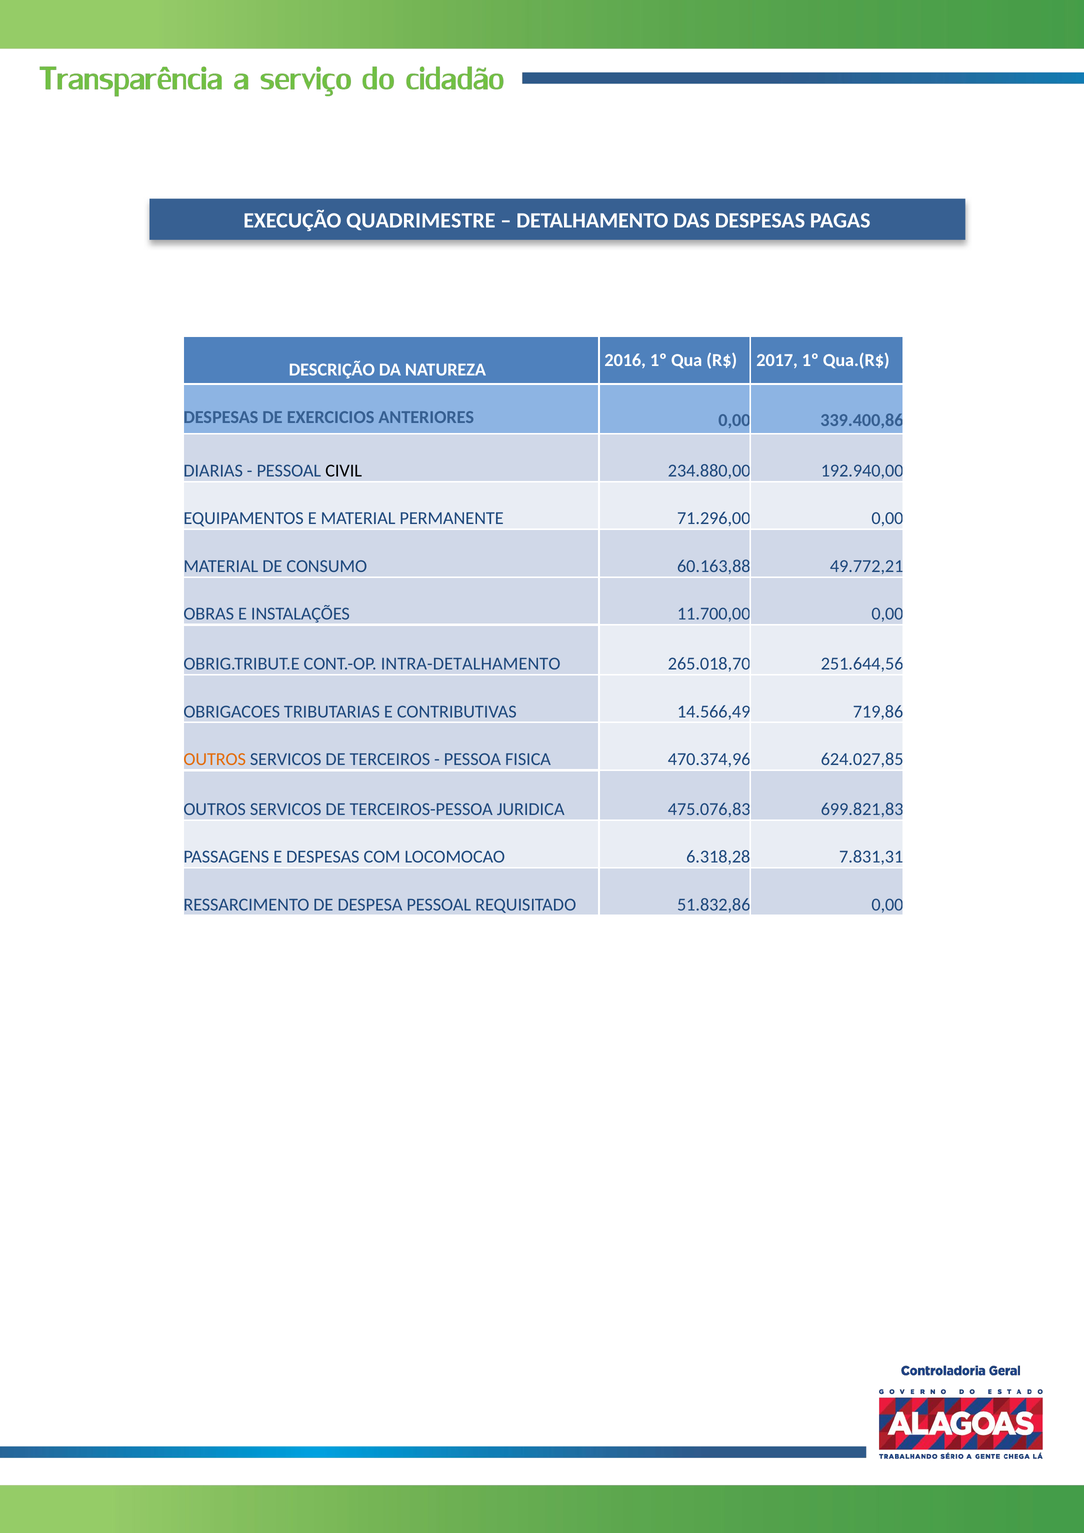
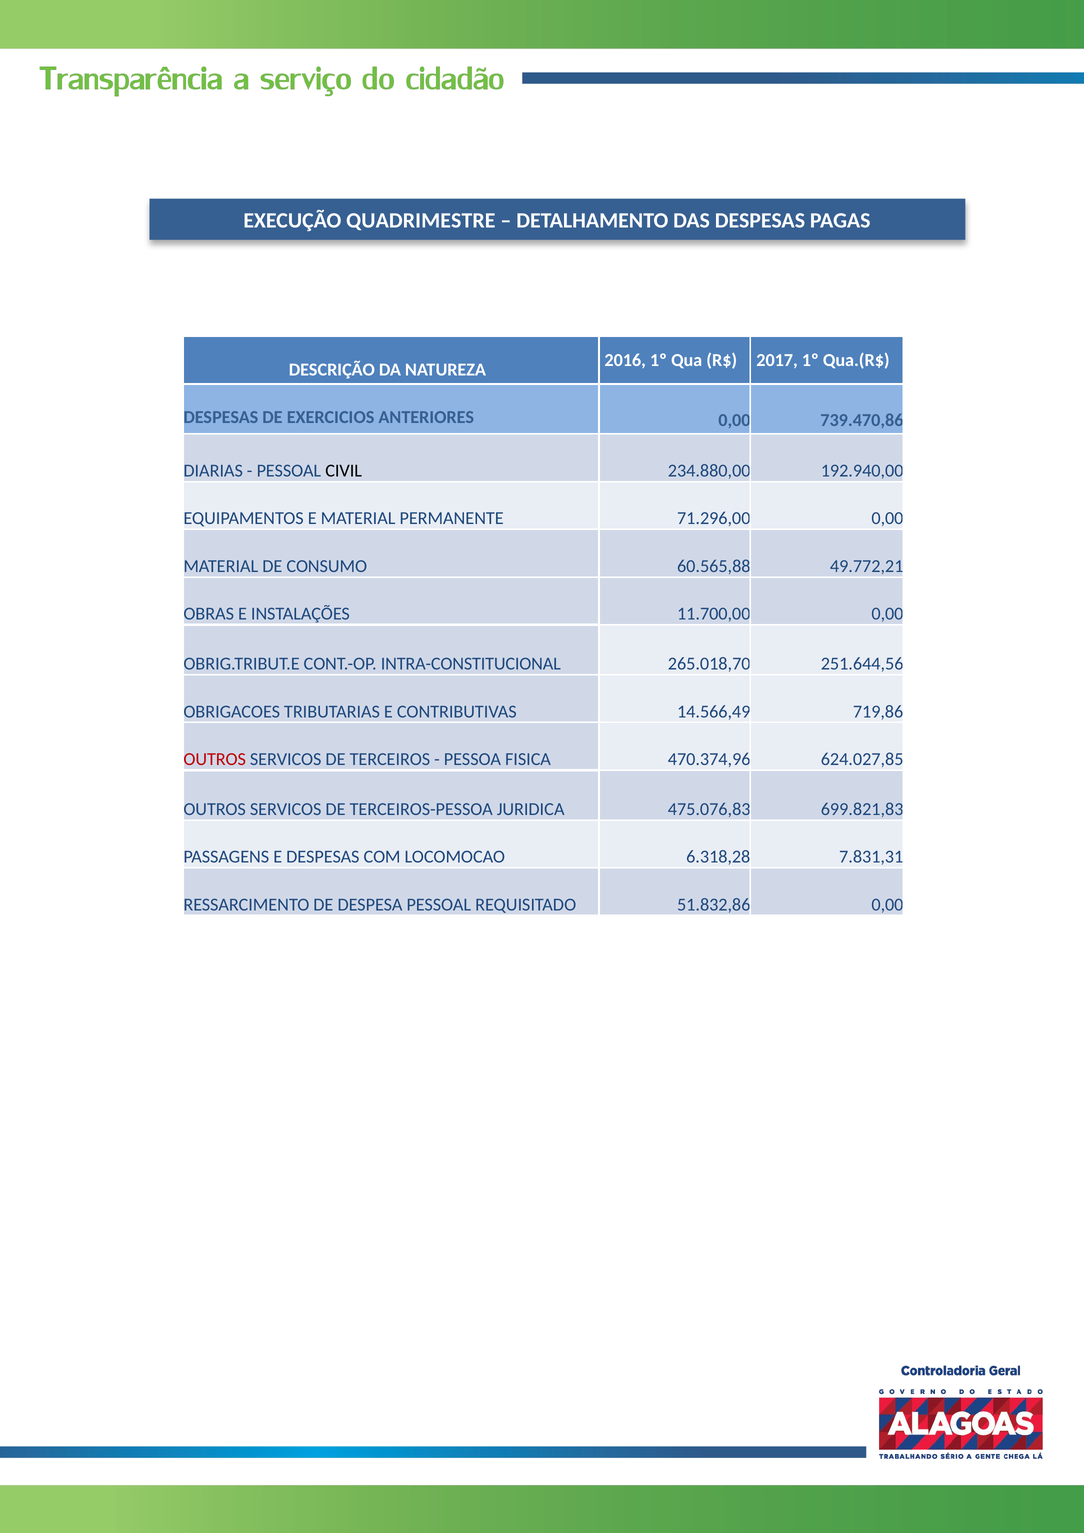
339.400,86: 339.400,86 -> 739.470,86 (862, 420)
60.163,88: 60.163,88 -> 60.565,88 (714, 566)
INTRA-DETALHAMENTO: INTRA-DETALHAMENTO -> INTRA-CONSTITUCIONAL (471, 664)
OUTROS colour: orange -> red (215, 759)
